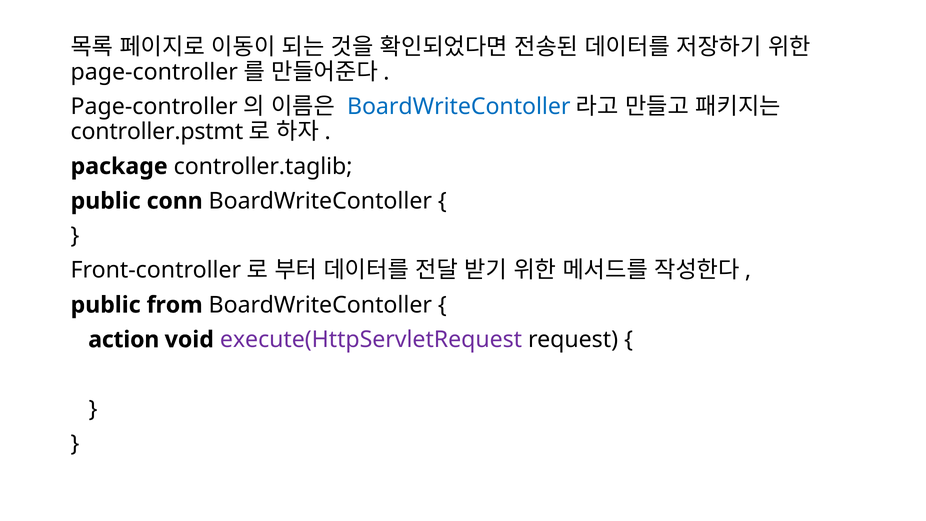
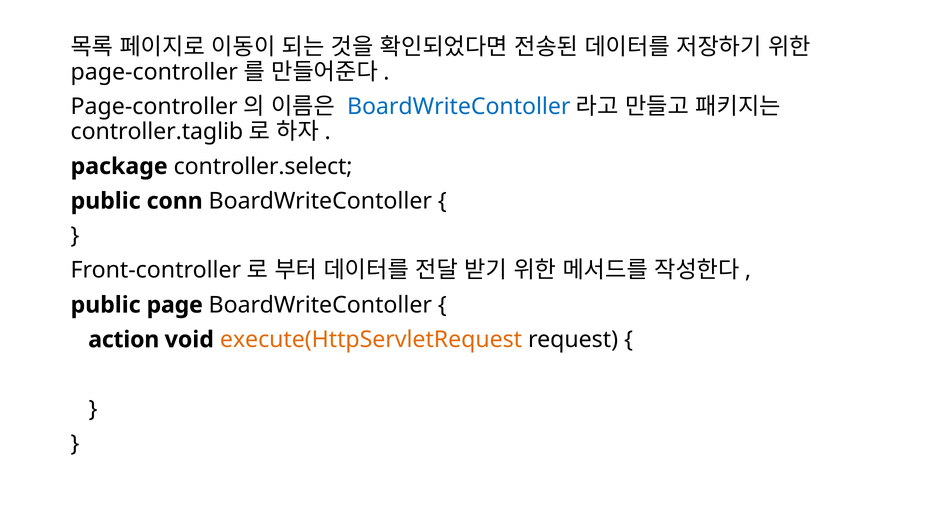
controller.pstmt: controller.pstmt -> controller.taglib (157, 132)
controller.taglib: controller.taglib -> controller.select (263, 166)
from: from -> page (175, 305)
execute(HttpServletRequest colour: purple -> orange (371, 340)
